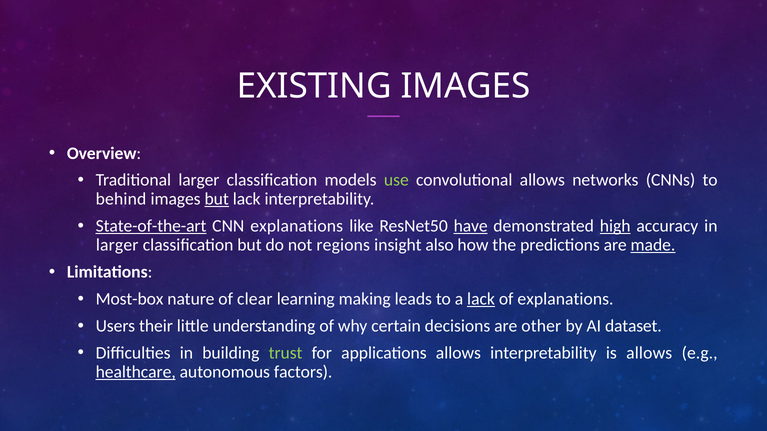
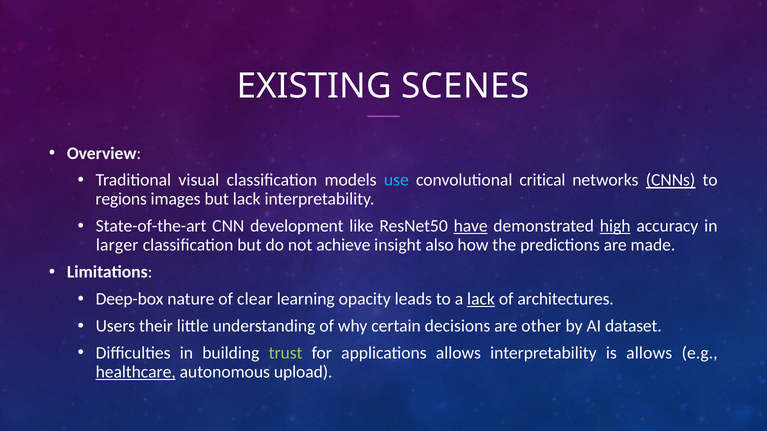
EXISTING IMAGES: IMAGES -> SCENES (465, 86)
Traditional larger: larger -> visual (199, 180)
use colour: light green -> light blue (396, 180)
convolutional allows: allows -> critical (542, 180)
CNNs underline: none -> present (671, 180)
behind: behind -> regions (121, 199)
but underline: present -> none (217, 199)
State-of-the-art underline: present -> none (151, 226)
CNN explanations: explanations -> development (297, 226)
regions: regions -> achieve (343, 245)
made underline: present -> none (653, 245)
Most-box: Most-box -> Deep-box (130, 299)
making: making -> opacity (365, 299)
of explanations: explanations -> architectures (566, 299)
factors: factors -> upload (303, 372)
